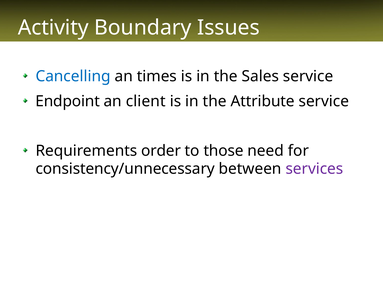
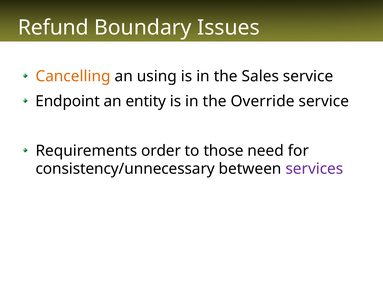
Activity: Activity -> Refund (53, 28)
Cancelling colour: blue -> orange (73, 76)
times: times -> using (157, 76)
client: client -> entity (146, 101)
Attribute: Attribute -> Override (263, 101)
